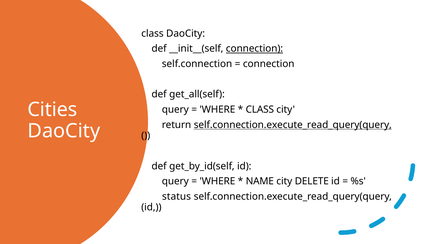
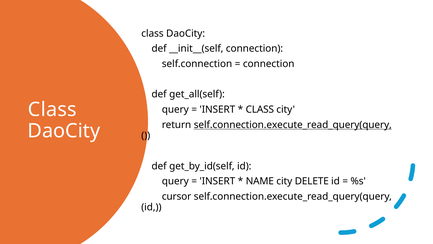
connection underline: present -> none (254, 49)
Cities: Cities -> Class (52, 109)
WHERE: WHERE -> INSERT (217, 109)
WHERE: WHERE -> INSERT (217, 181)
status: status -> cursor (177, 196)
